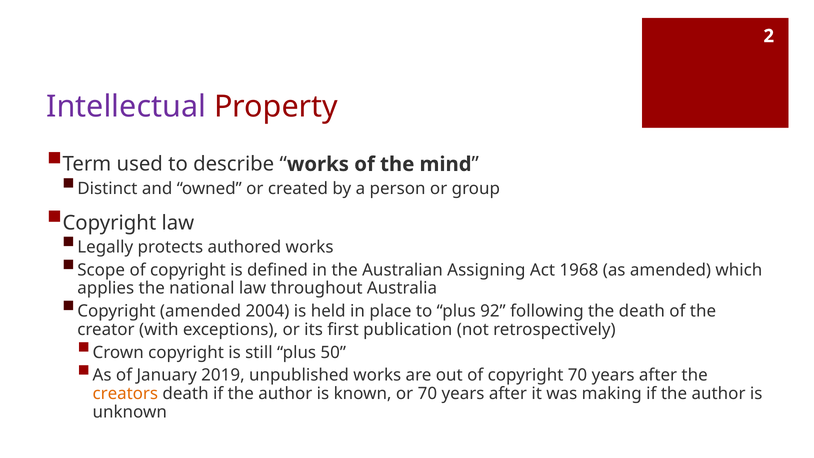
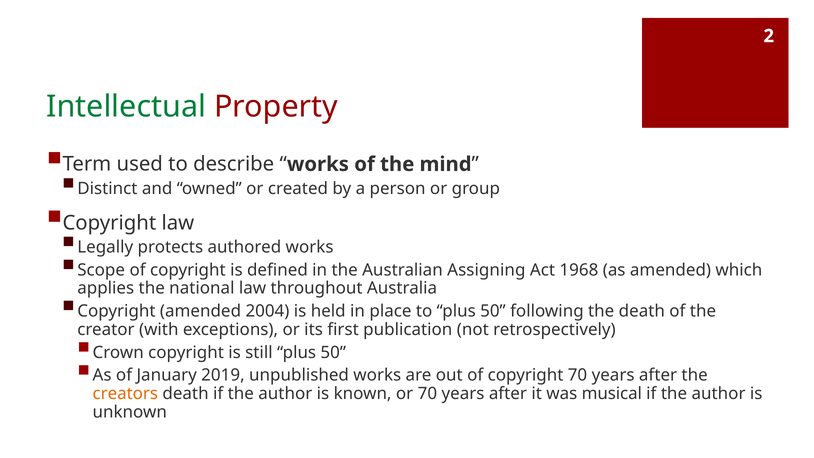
Intellectual colour: purple -> green (126, 107)
to plus 92: 92 -> 50 (493, 311)
making: making -> musical (612, 394)
